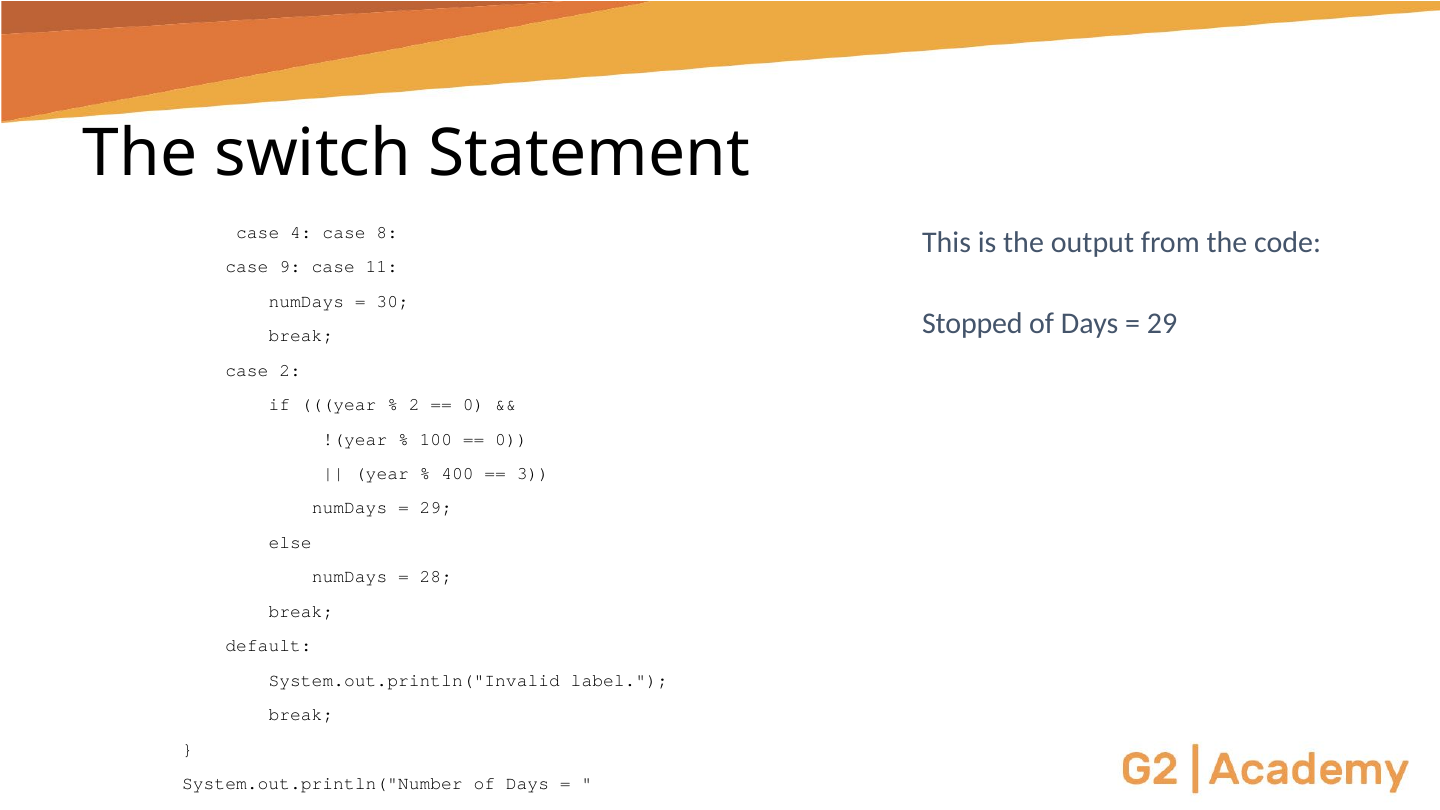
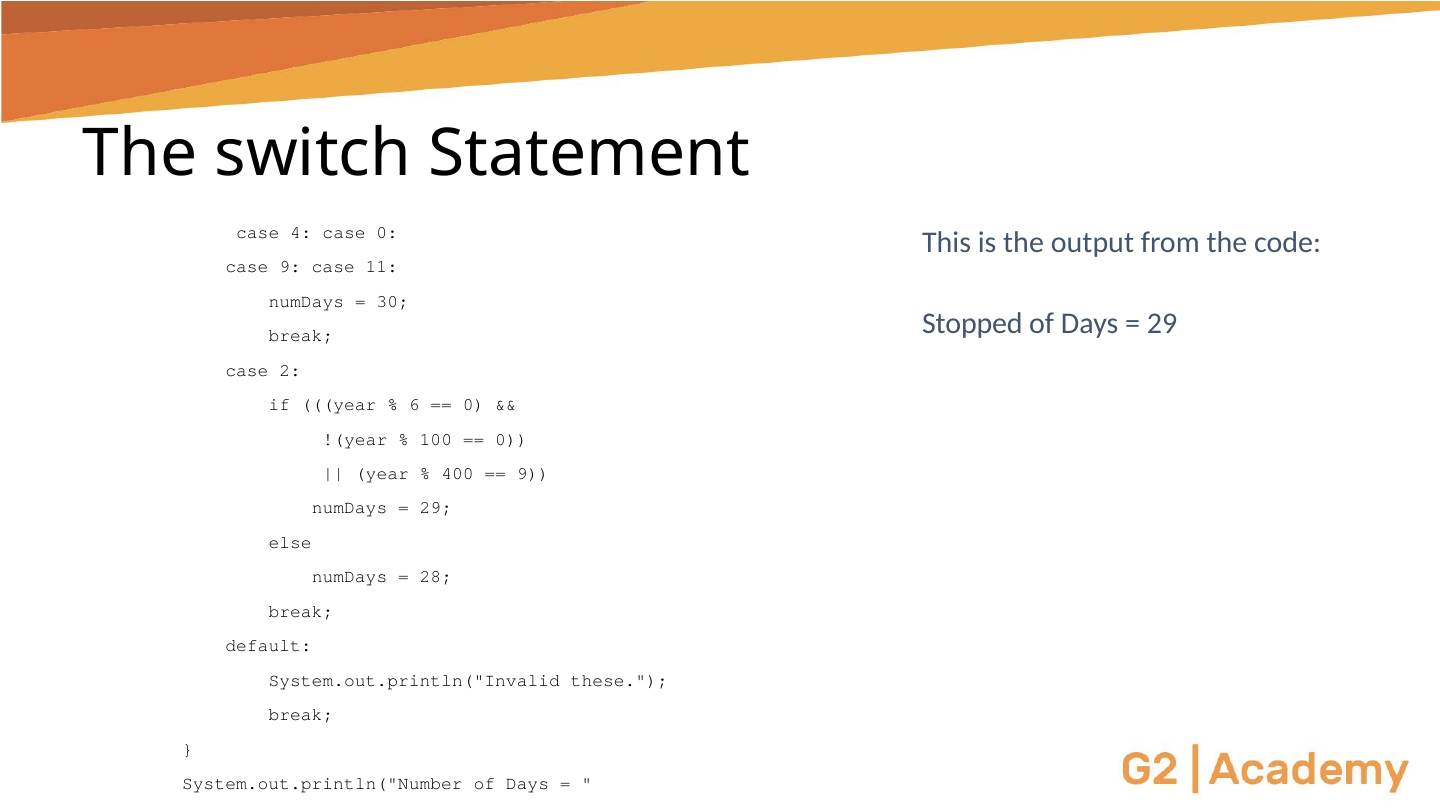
case 8: 8 -> 0 (387, 233)
2: 2 -> 6 (414, 405)
3: 3 -> 9 (533, 474)
label: label -> these (619, 680)
